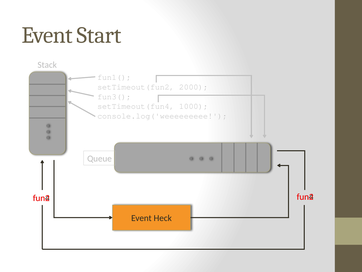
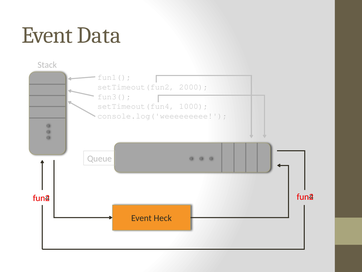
Start: Start -> Data (99, 35)
